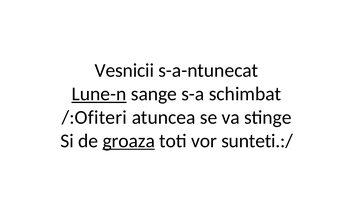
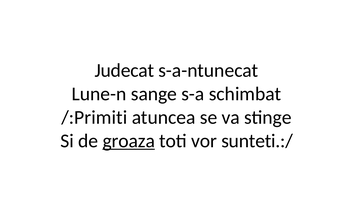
Vesnicii: Vesnicii -> Judecat (124, 71)
Lune-n underline: present -> none (99, 94)
/:Ofiteri: /:Ofiteri -> /:Primiti (94, 118)
